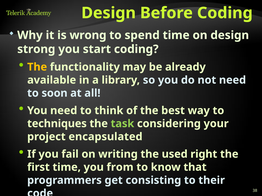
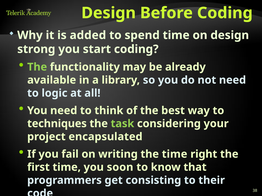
wrong: wrong -> added (88, 35)
The colour: yellow -> light green (37, 67)
soon: soon -> logic (54, 93)
the used: used -> time (175, 154)
from: from -> soon (120, 168)
